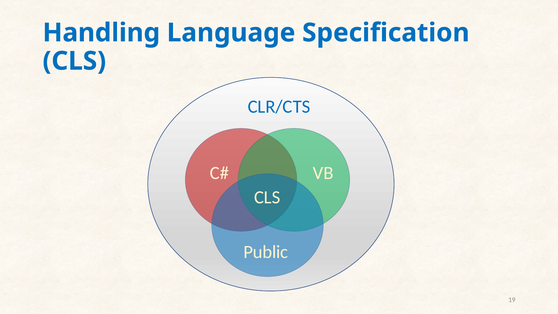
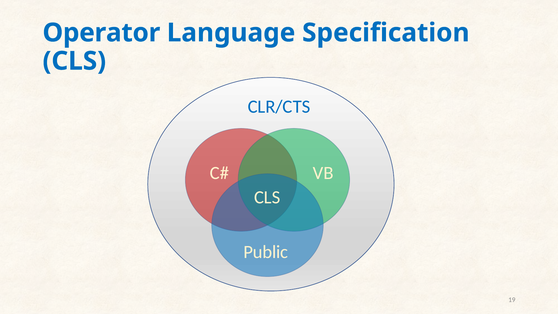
Handling: Handling -> Operator (101, 33)
